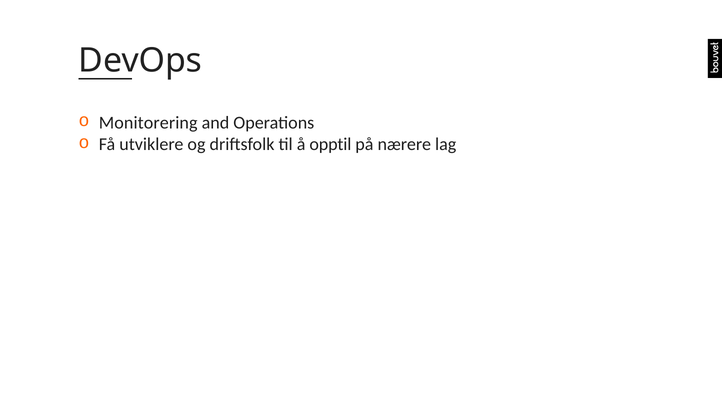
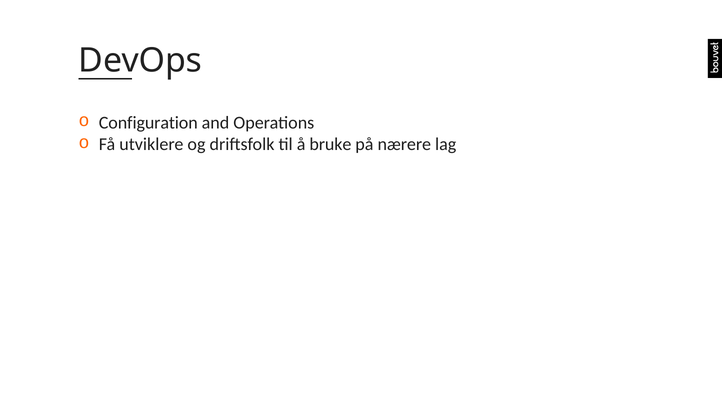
Monitorering: Monitorering -> Configuration (148, 123)
opptil: opptil -> bruke (330, 145)
